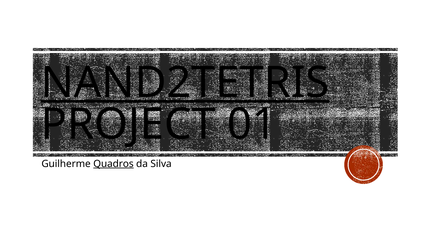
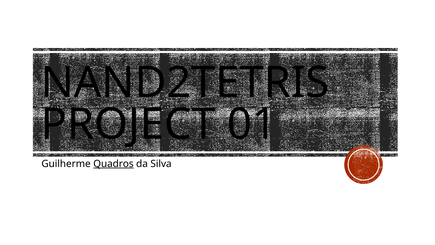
NAND2TETRIS underline: present -> none (185, 83)
